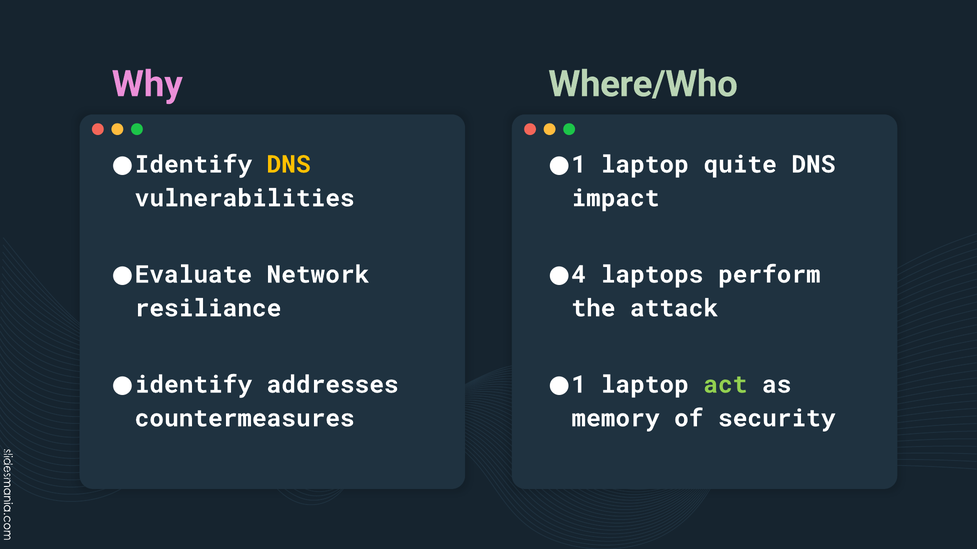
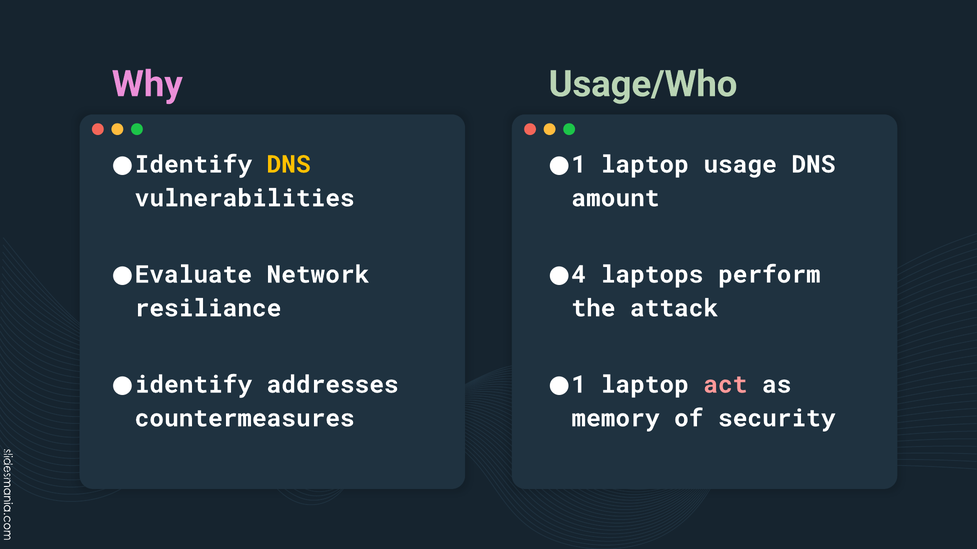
Where/Who: Where/Who -> Usage/Who (643, 84)
quite: quite -> usage (740, 165)
impact: impact -> amount (615, 198)
act colour: light green -> pink (725, 385)
